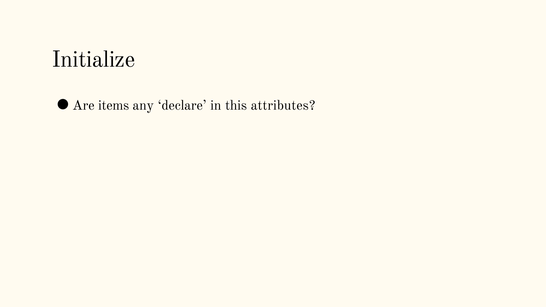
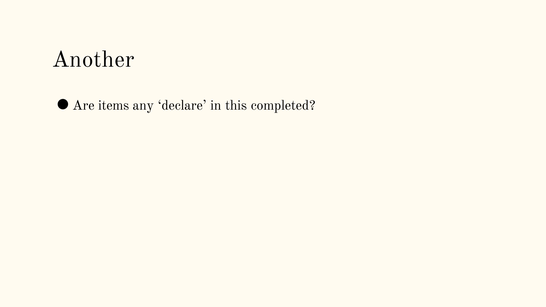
Initialize: Initialize -> Another (93, 59)
attributes: attributes -> completed (283, 105)
